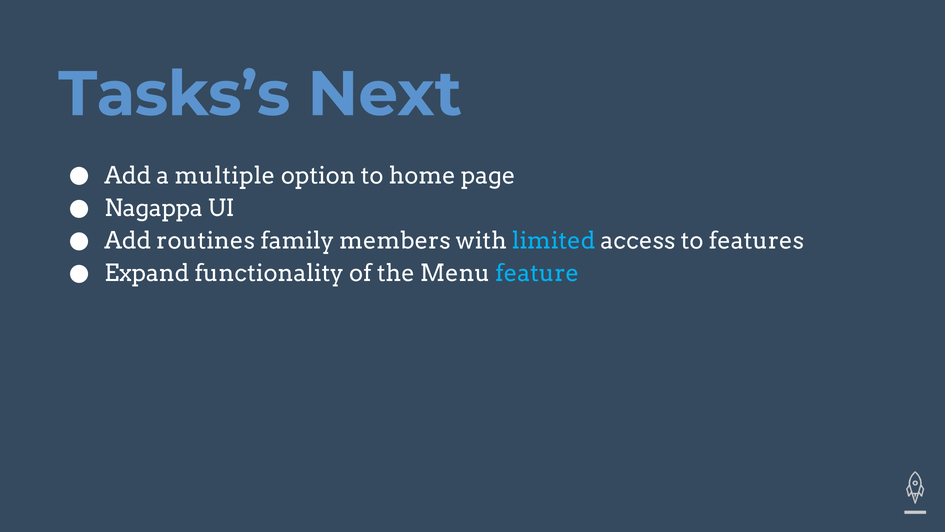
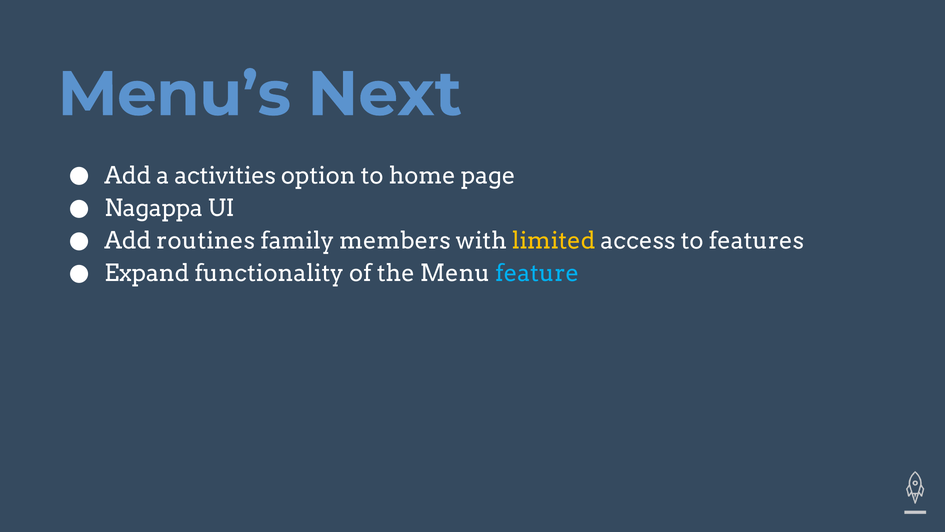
Tasks’s: Tasks’s -> Menu’s (174, 94)
multiple: multiple -> activities (225, 176)
limited colour: light blue -> yellow (554, 241)
